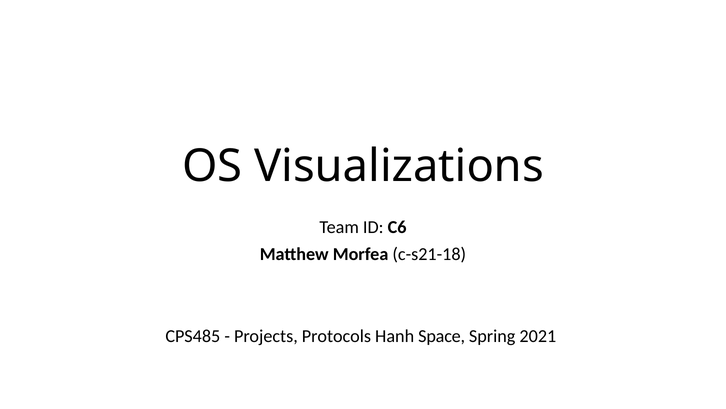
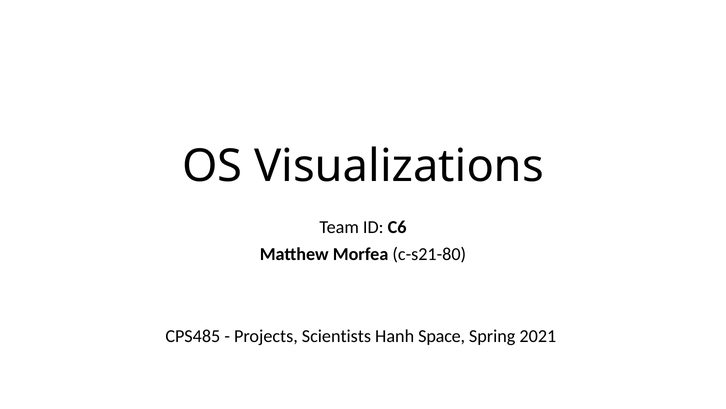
c-s21-18: c-s21-18 -> c-s21-80 (429, 254)
Protocols: Protocols -> Scientists (336, 336)
